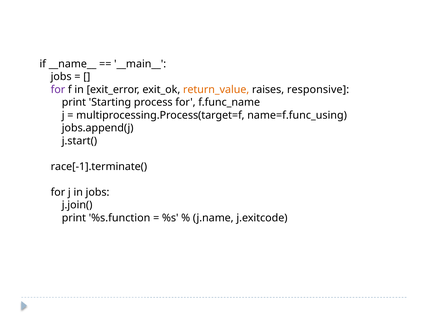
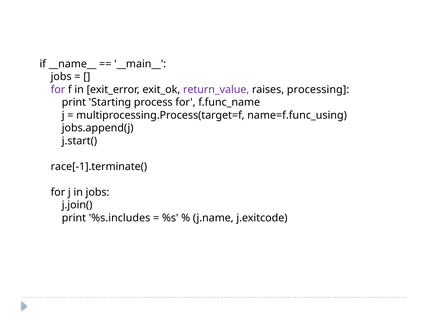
return_value colour: orange -> purple (216, 90)
responsive: responsive -> processing (318, 90)
%s.function: %s.function -> %s.includes (120, 218)
